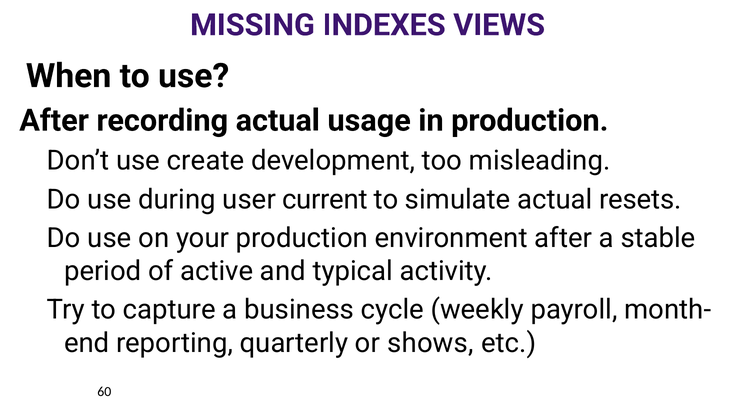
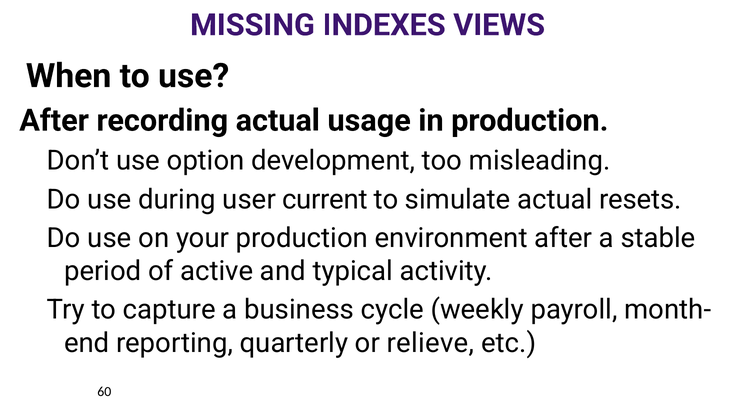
create: create -> option (206, 161)
shows: shows -> relieve (430, 342)
